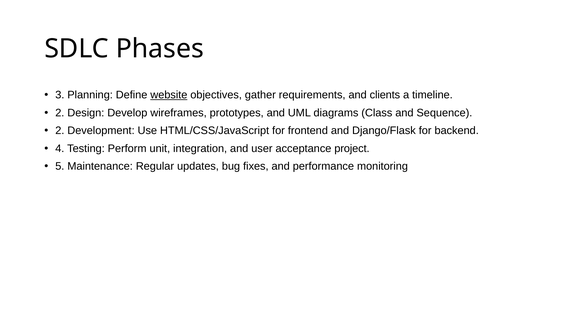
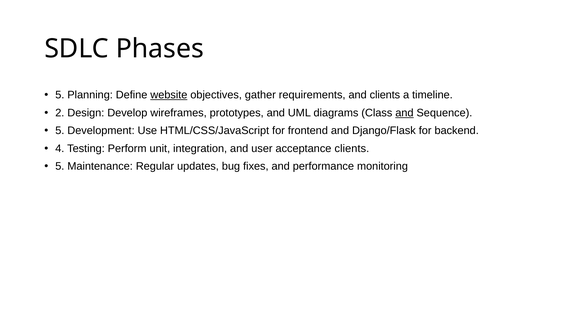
3: 3 -> 5 (60, 95)
and underline: none -> present (404, 113)
2: 2 -> 5 (60, 131)
acceptance project: project -> clients (352, 149)
